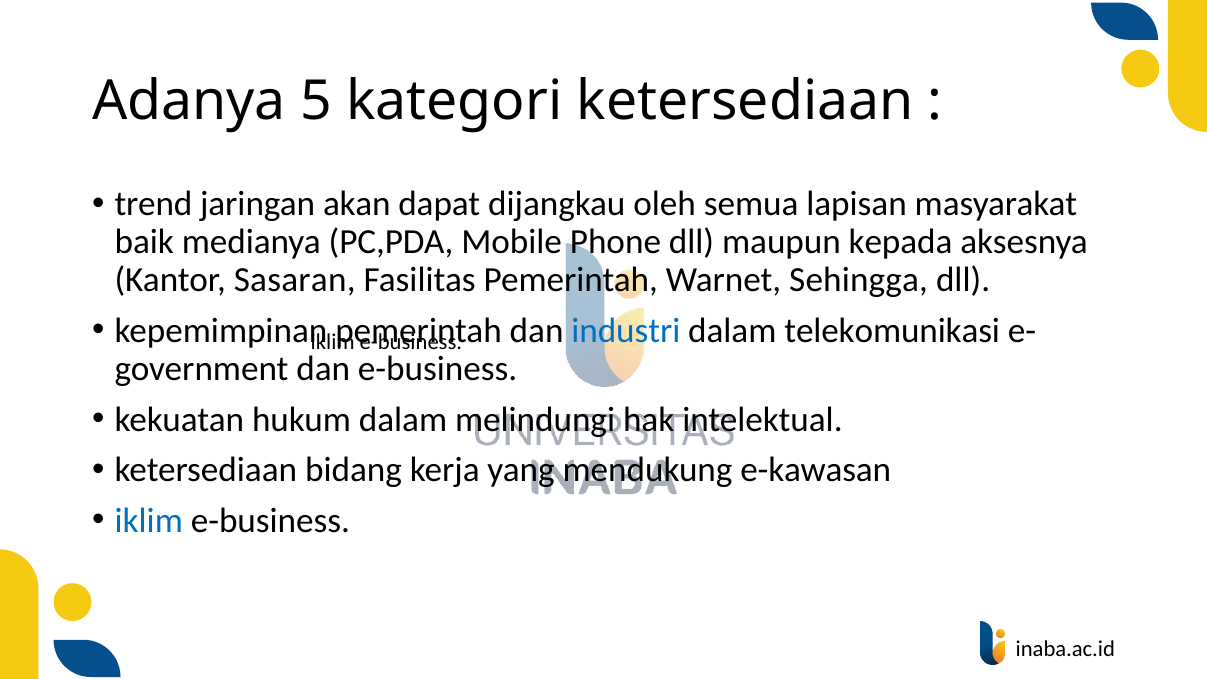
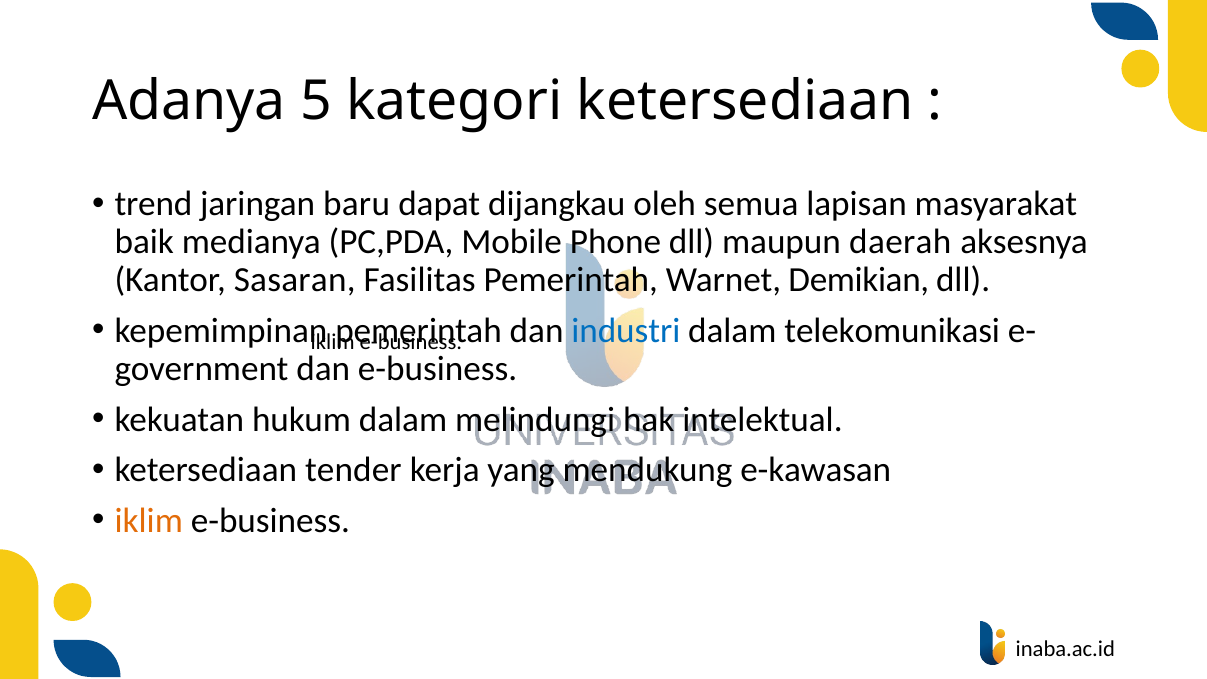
akan: akan -> baru (357, 204)
kepada: kepada -> daerah (900, 242)
Sehingga: Sehingga -> Demikian (859, 280)
bidang: bidang -> tender (353, 470)
iklim colour: blue -> orange (149, 521)
